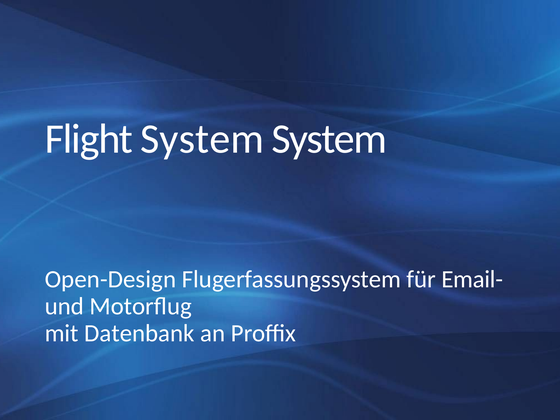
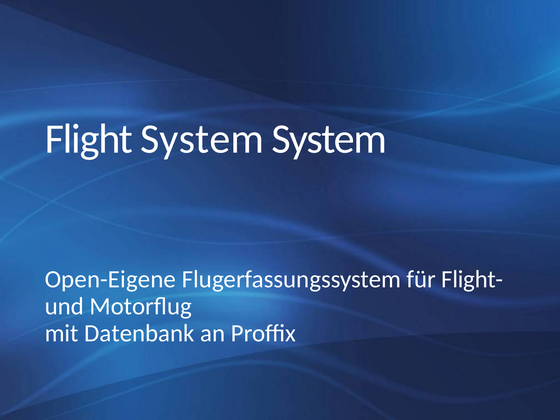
Open-Design: Open-Design -> Open-Eigene (110, 279)
Email-: Email- -> Flight- (472, 279)
